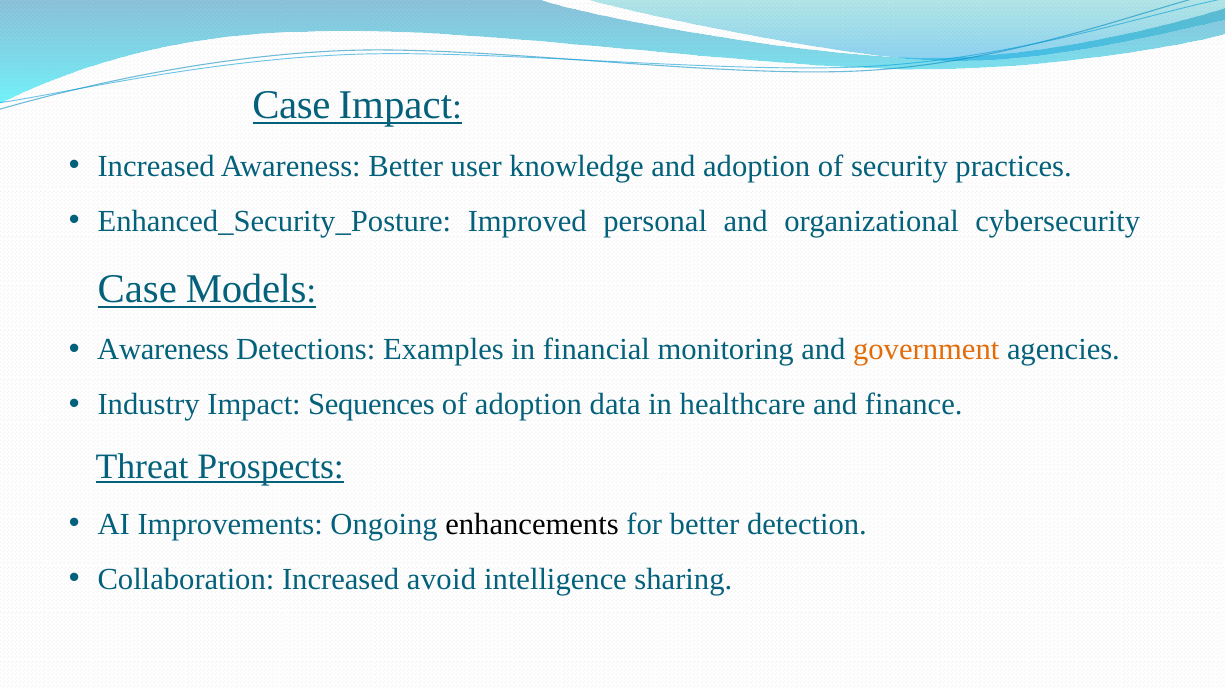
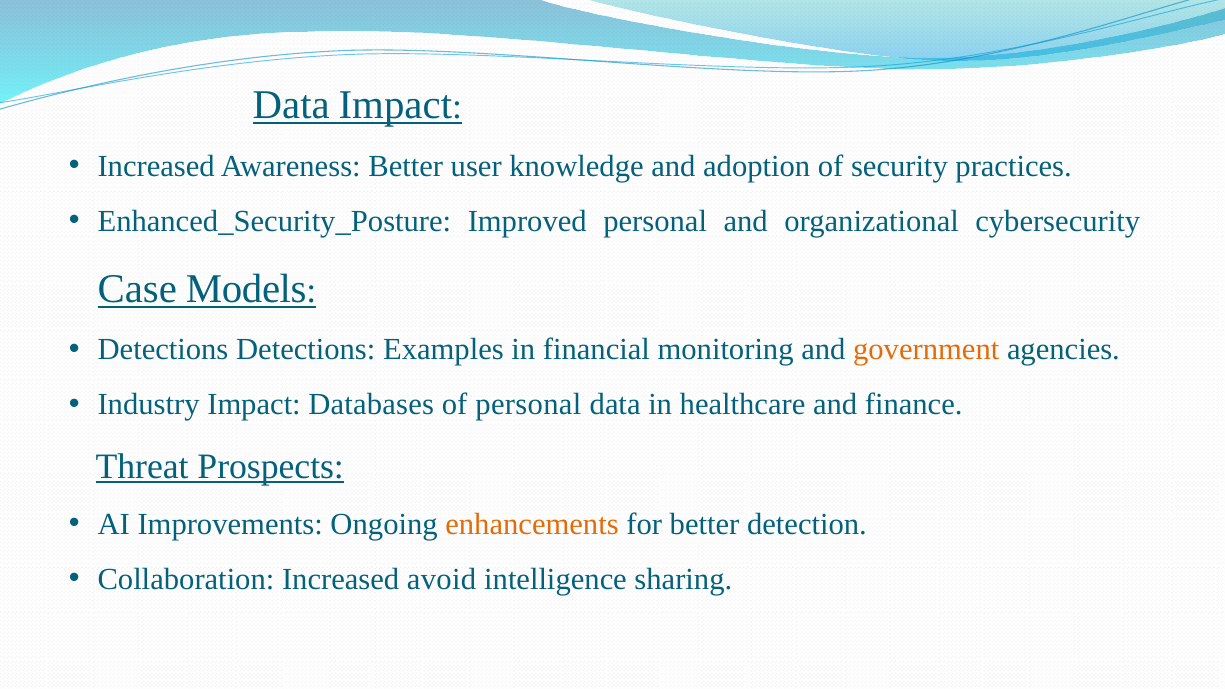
Case: Case -> Data (291, 105)
Awareness: Awareness -> Detections (163, 350)
Sequences: Sequences -> Databases (371, 405)
of adoption: adoption -> personal (528, 405)
enhancements colour: black -> orange (532, 524)
